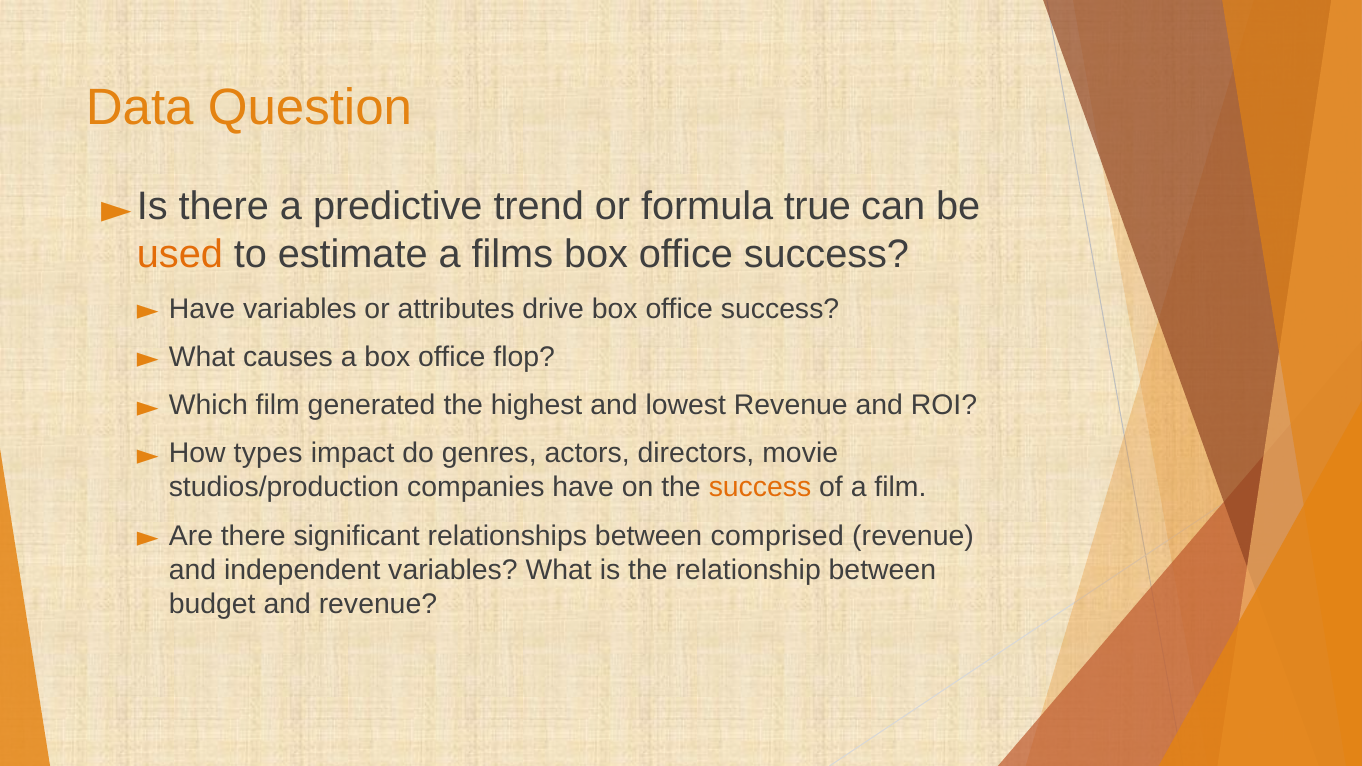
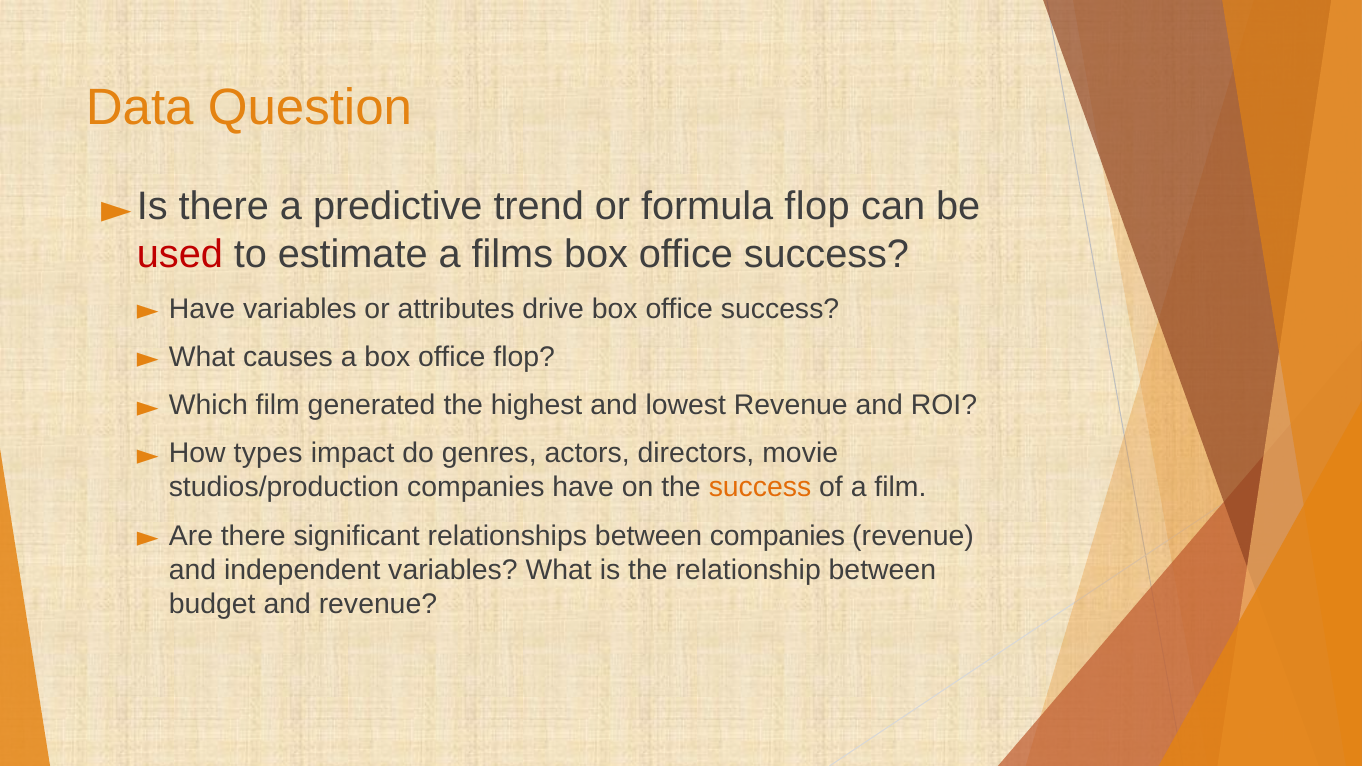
formula true: true -> flop (817, 207)
used colour: orange -> red (180, 255)
between comprised: comprised -> companies (777, 536)
